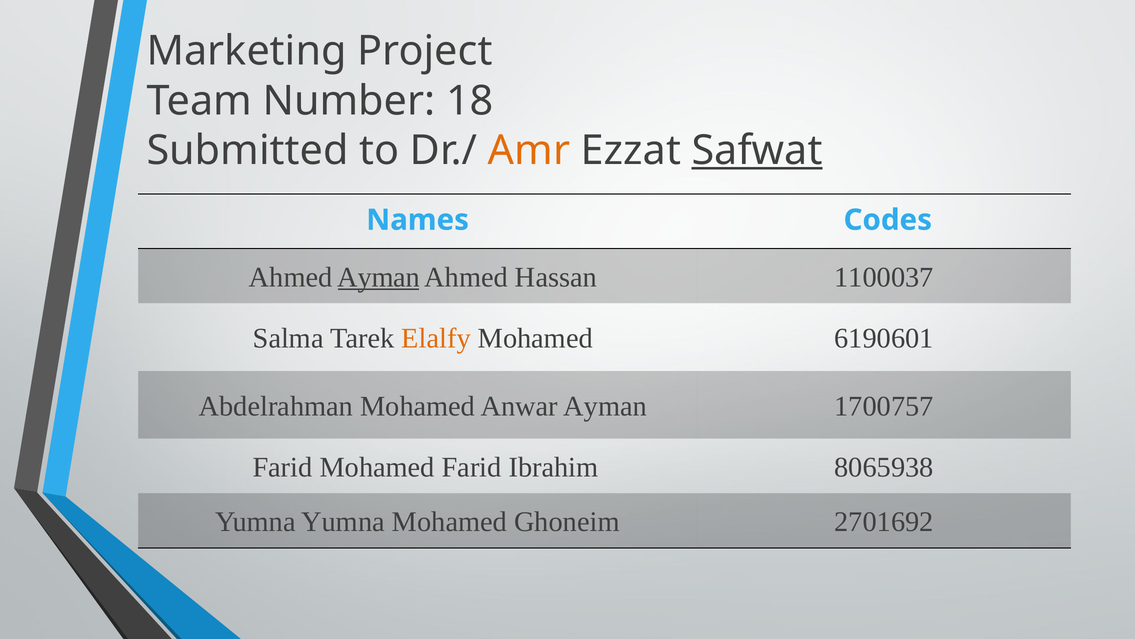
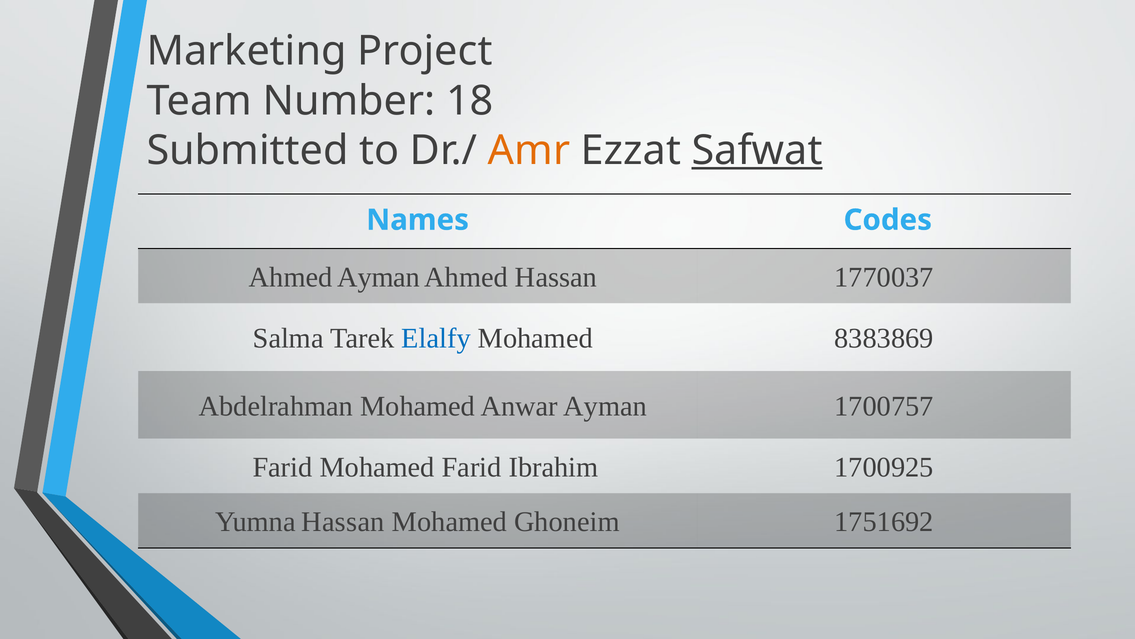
Ayman underline: present -> none (379, 277)
1100037: 1100037 -> 1770037 (884, 277)
Elalfy colour: orange -> blue (436, 338)
6190601: 6190601 -> 8383869 (884, 338)
8065938: 8065938 -> 1700925 (884, 467)
Yumna Yumna: Yumna -> Hassan (343, 521)
2701692: 2701692 -> 1751692 (884, 521)
